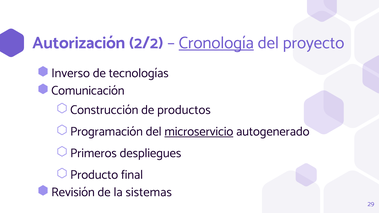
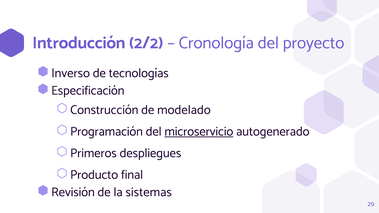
Autorización: Autorización -> Introducción (79, 43)
Cronología underline: present -> none (216, 43)
Comunicación: Comunicación -> Especificación (88, 90)
productos: productos -> modelado (184, 110)
